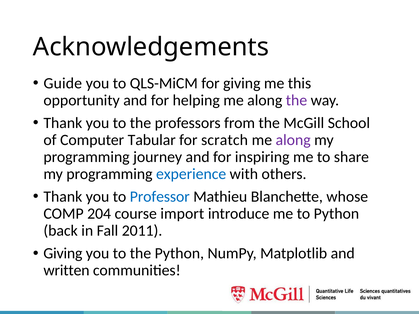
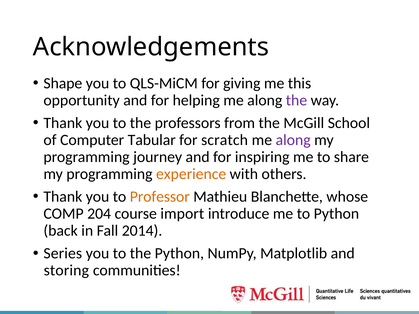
Guide: Guide -> Shape (63, 83)
experience colour: blue -> orange (191, 174)
Professor colour: blue -> orange (160, 197)
2011: 2011 -> 2014 (142, 231)
Giving: Giving -> Series (63, 254)
written: written -> storing (66, 271)
